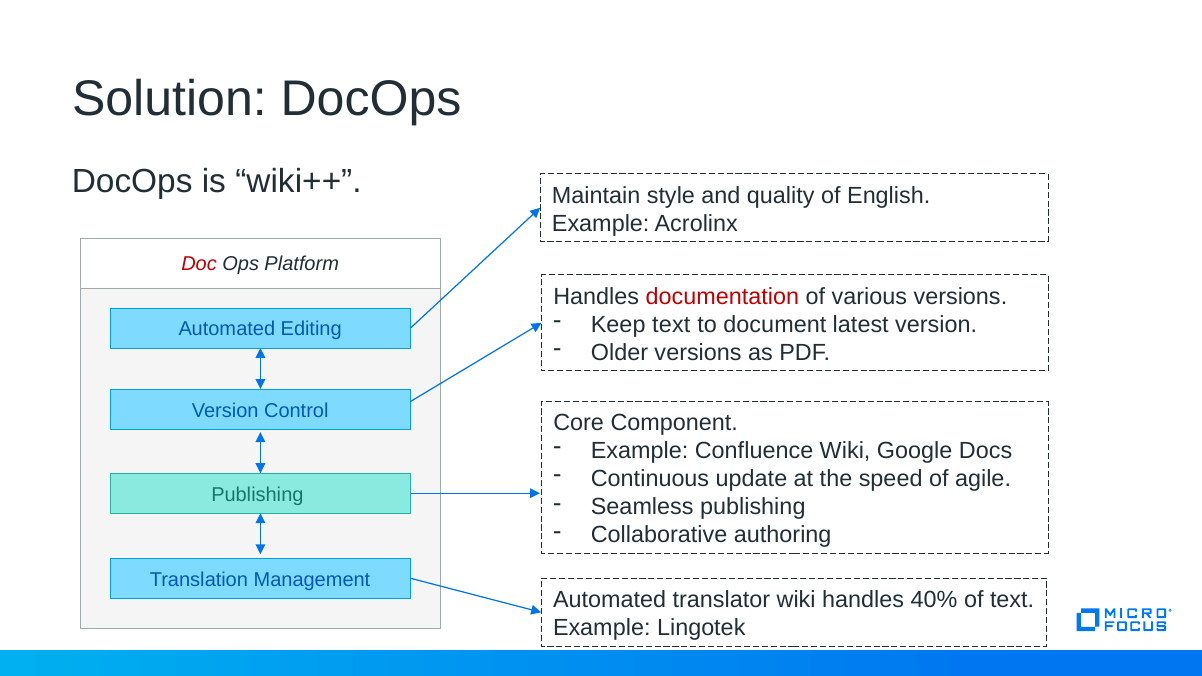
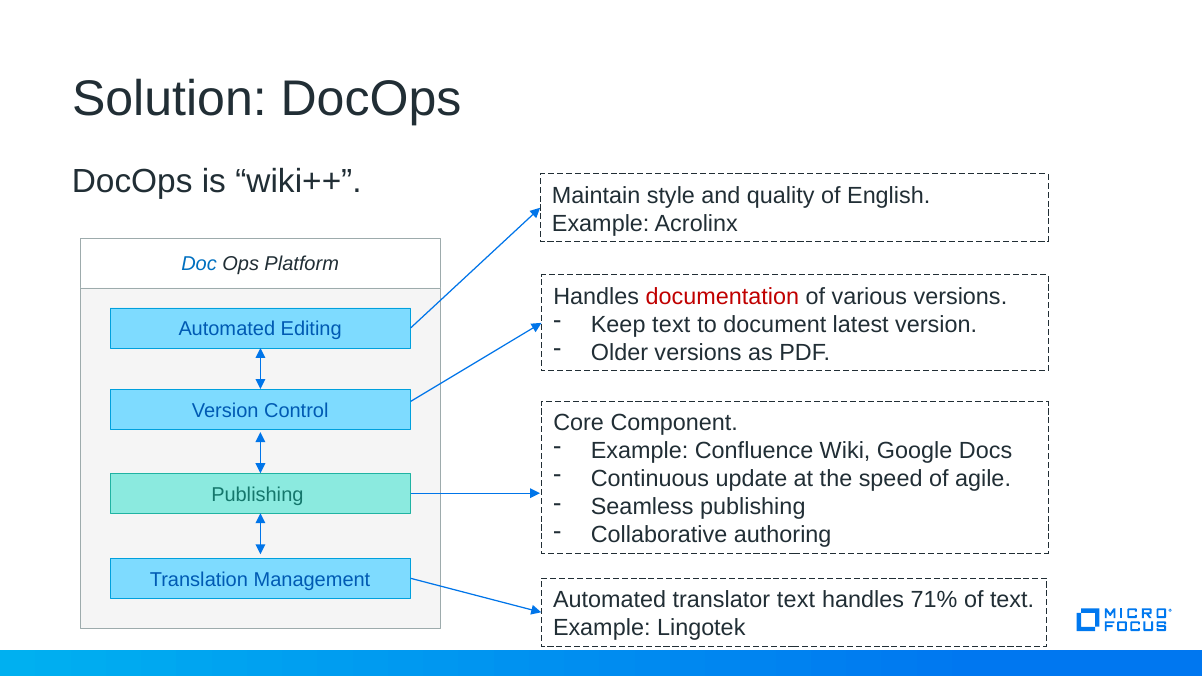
Doc colour: red -> blue (199, 264)
translator wiki: wiki -> text (796, 600)
40%: 40% -> 71% (934, 600)
